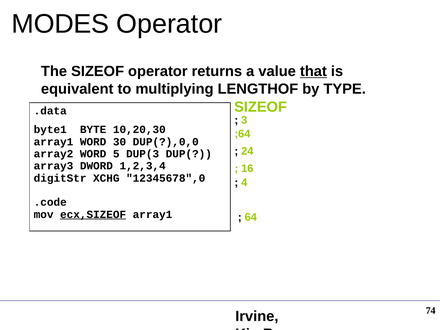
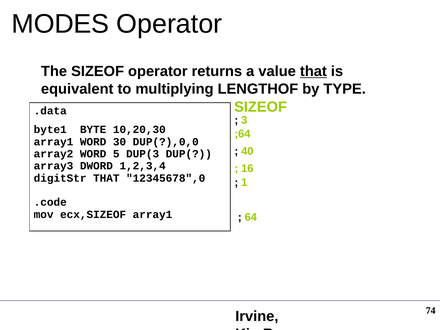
24: 24 -> 40 (247, 151)
digitStr XCHG: XCHG -> THAT (106, 178)
4: 4 -> 1 (244, 182)
ecx,SIZEOF underline: present -> none (93, 214)
